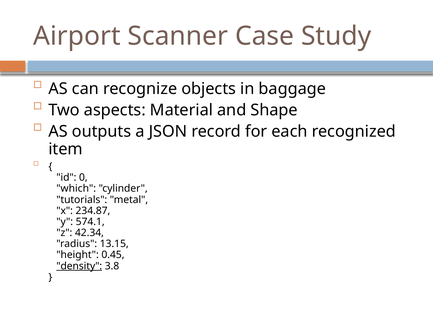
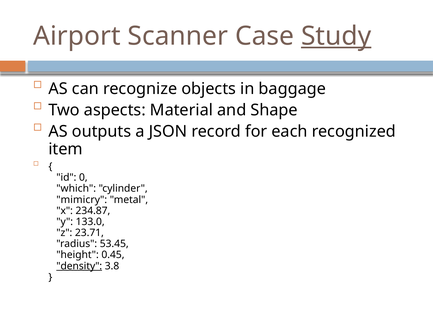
Study underline: none -> present (336, 36)
tutorials: tutorials -> mimicry (82, 199)
574.1: 574.1 -> 133.0 (90, 222)
42.34: 42.34 -> 23.71 (89, 233)
13.15: 13.15 -> 53.45 (114, 244)
